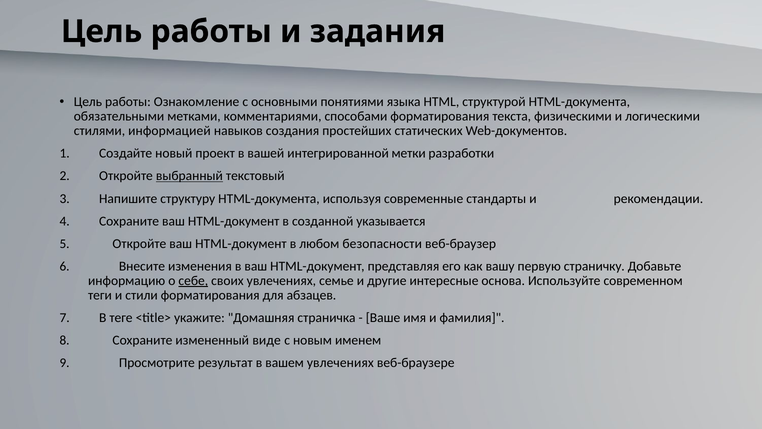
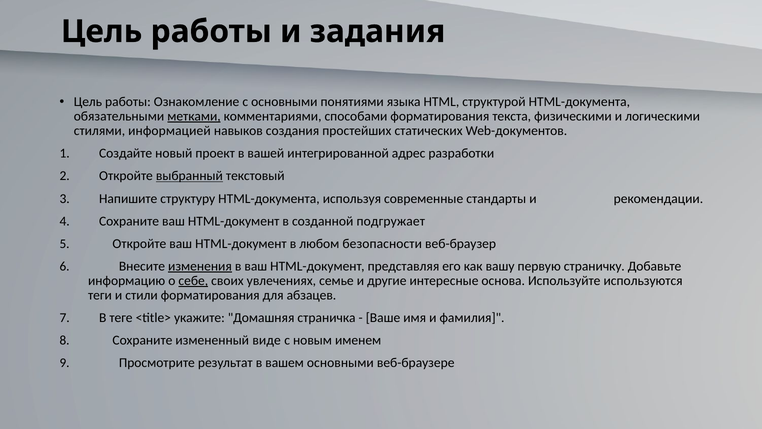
метками underline: none -> present (194, 116)
метки: метки -> адрес (409, 153)
указывается: указывается -> подгружает (391, 221)
изменения underline: none -> present (200, 266)
современном: современном -> используются (643, 281)
вашем увлечениях: увлечениях -> основными (340, 363)
